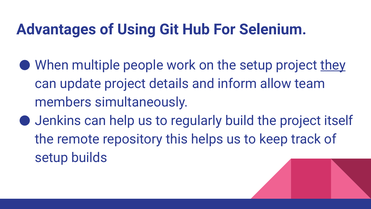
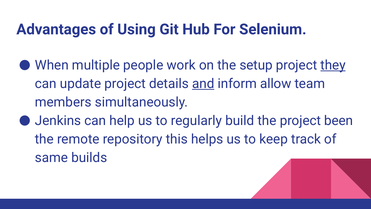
and underline: none -> present (203, 83)
itself: itself -> been (339, 120)
setup: setup -> same (51, 157)
